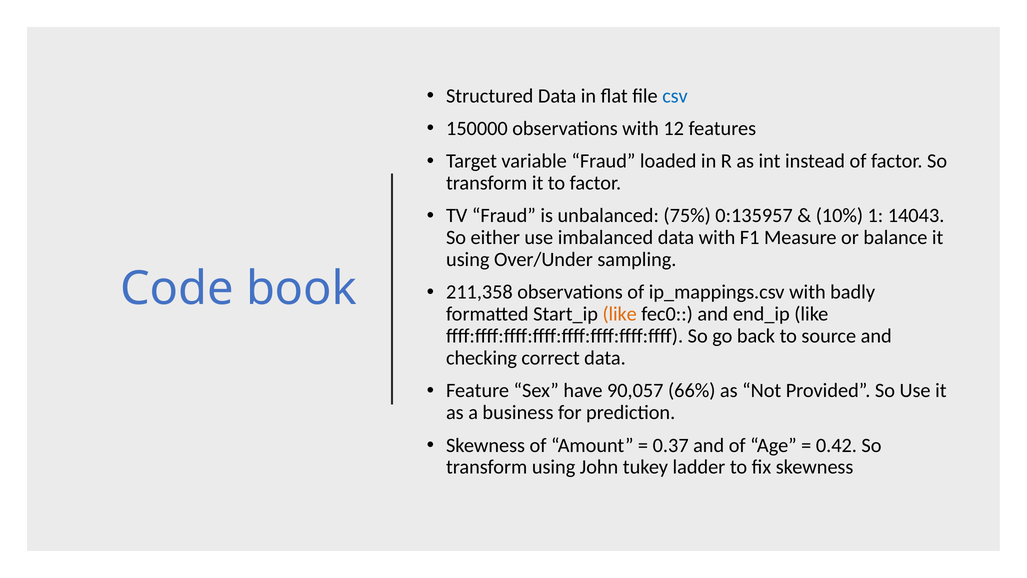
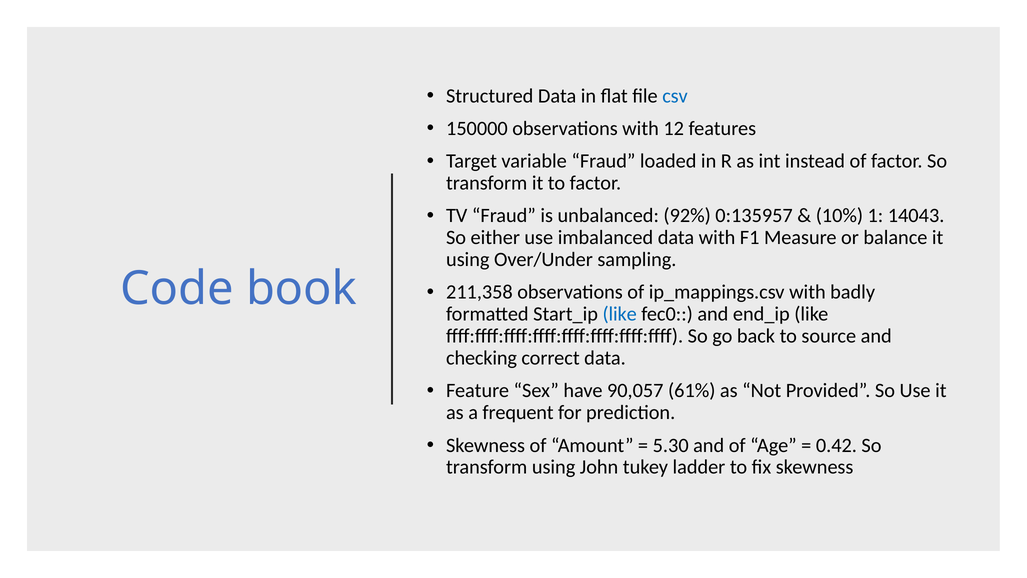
75%: 75% -> 92% (687, 216)
like colour: orange -> blue (620, 314)
66%: 66% -> 61% (692, 391)
business: business -> frequent (518, 412)
0.37: 0.37 -> 5.30 (671, 445)
